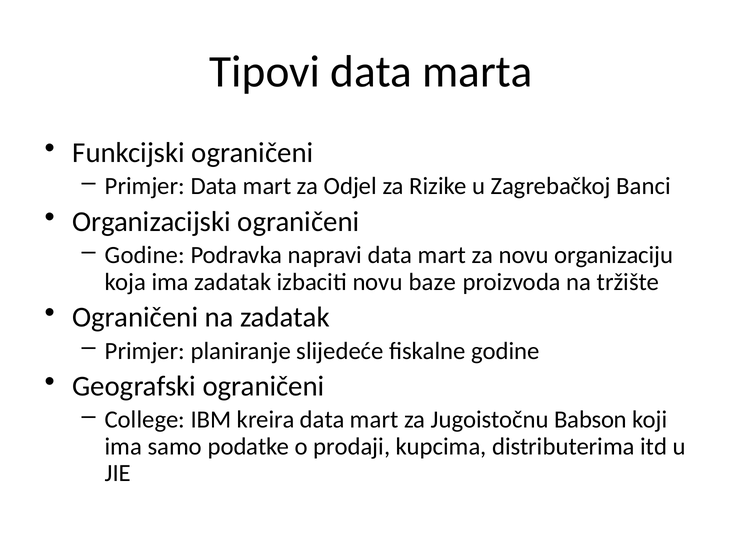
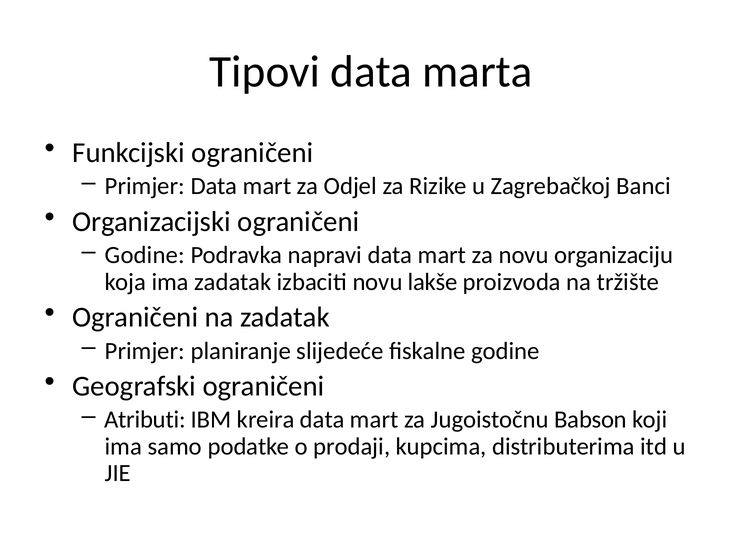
baze: baze -> lakše (433, 282)
College: College -> Atributi (145, 420)
